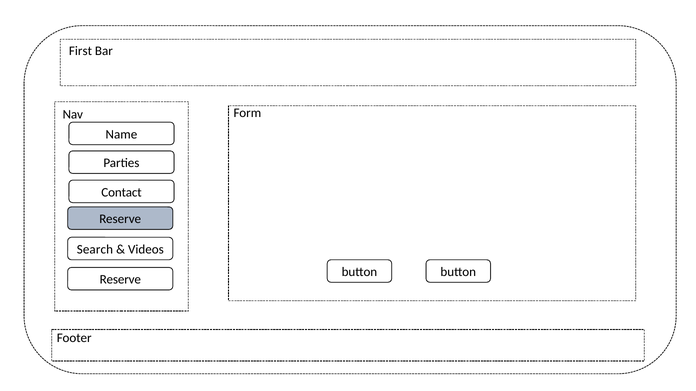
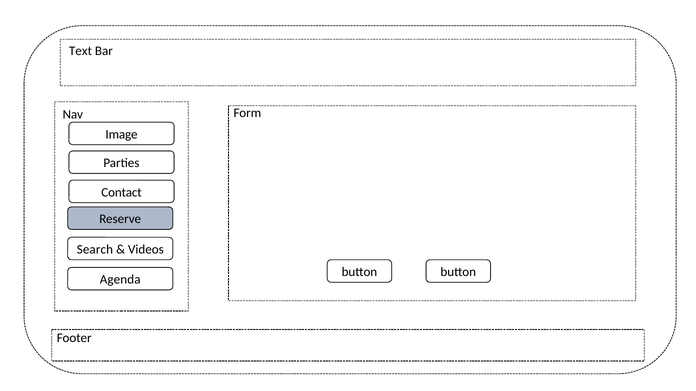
First: First -> Text (80, 51)
Name: Name -> Image (122, 134)
Reserve: Reserve -> Agenda (120, 280)
